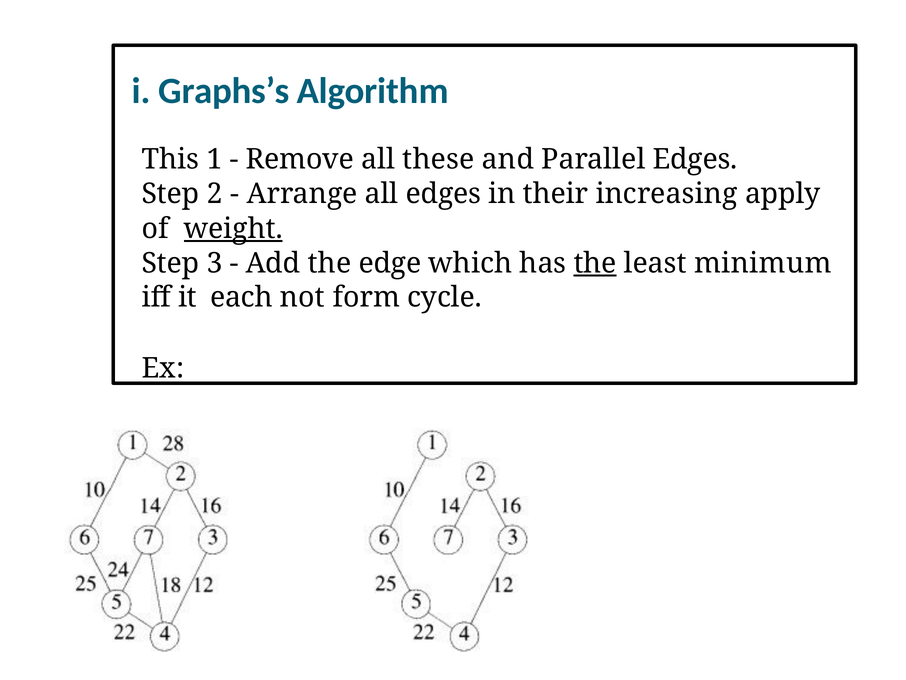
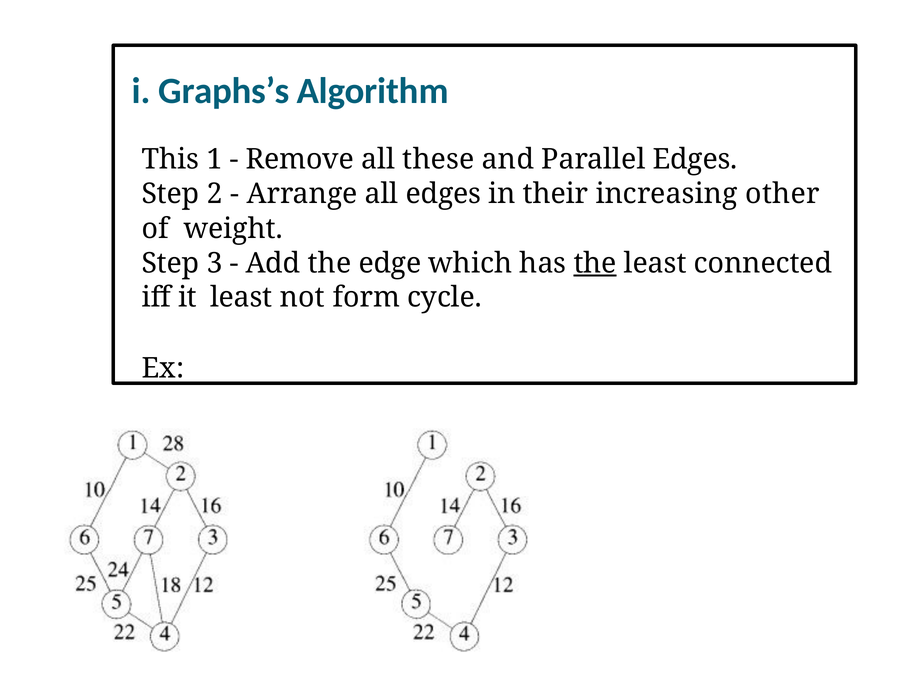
apply: apply -> other (783, 194)
weight underline: present -> none (233, 228)
minimum: minimum -> connected (763, 263)
it each: each -> least (241, 297)
